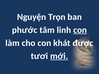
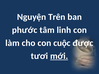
Trọn: Trọn -> Trên (57, 17)
con underline: present -> none (80, 30)
khát: khát -> cuộc (62, 43)
